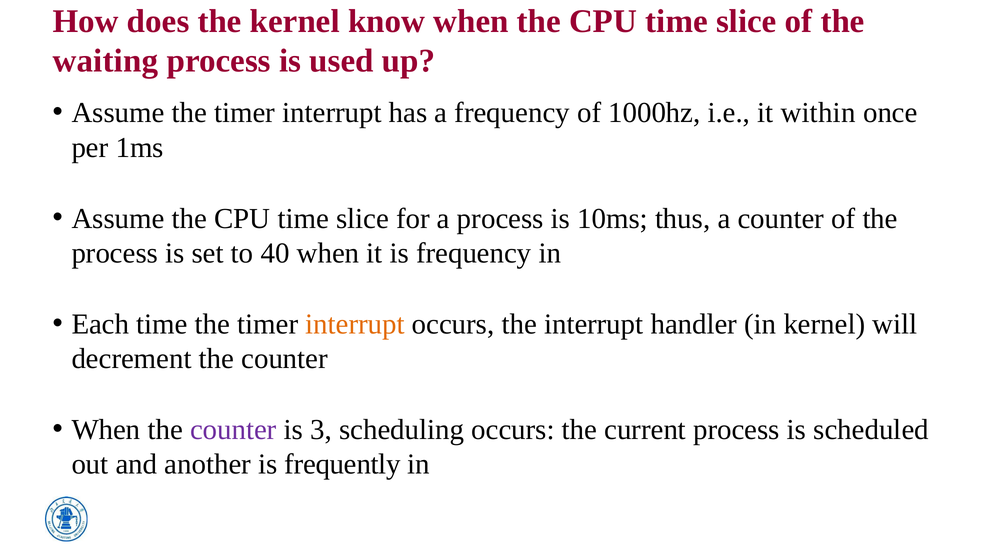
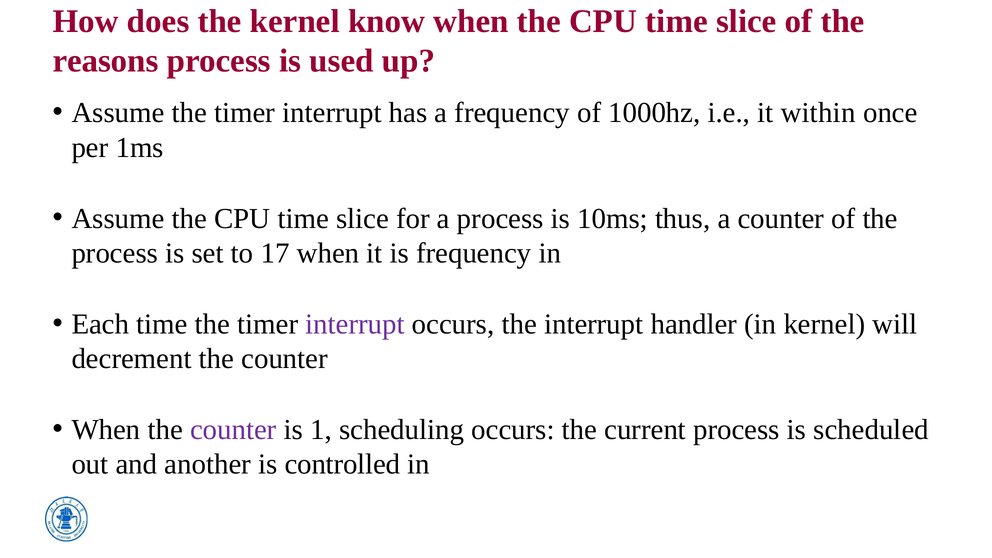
waiting: waiting -> reasons (106, 61)
40: 40 -> 17 (275, 253)
interrupt colour: orange -> purple (355, 324)
3: 3 -> 1 (321, 430)
frequently: frequently -> controlled (342, 464)
